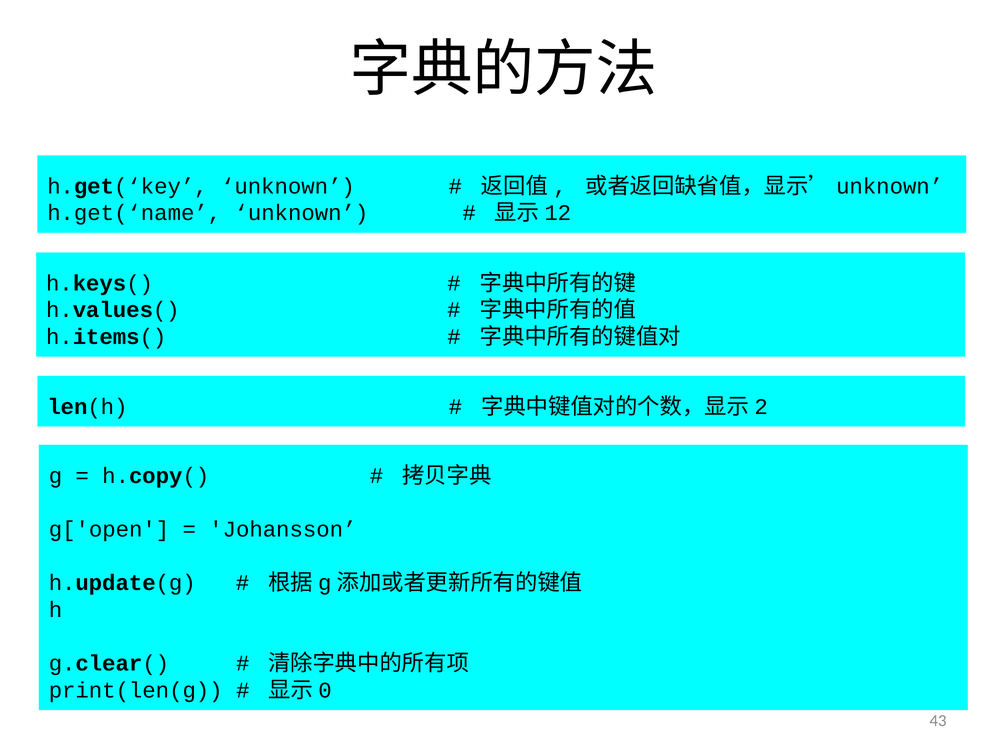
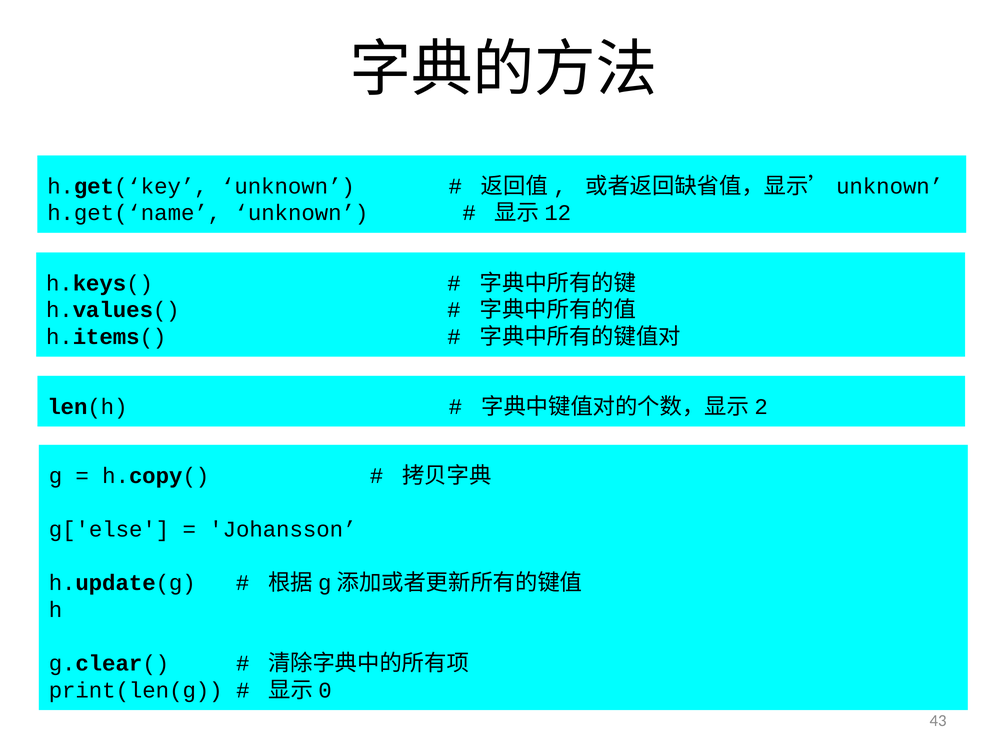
g['open: g['open -> g['else (109, 530)
